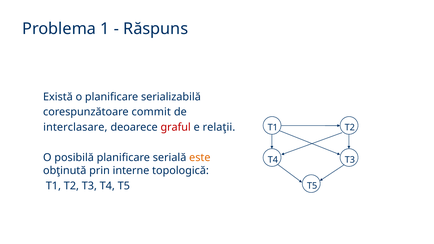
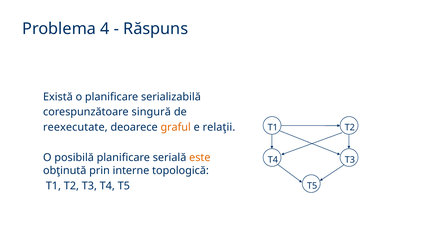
1: 1 -> 4 (105, 29)
commit: commit -> singură (151, 112)
interclasare: interclasare -> reexecutate (75, 127)
graful colour: red -> orange (176, 127)
